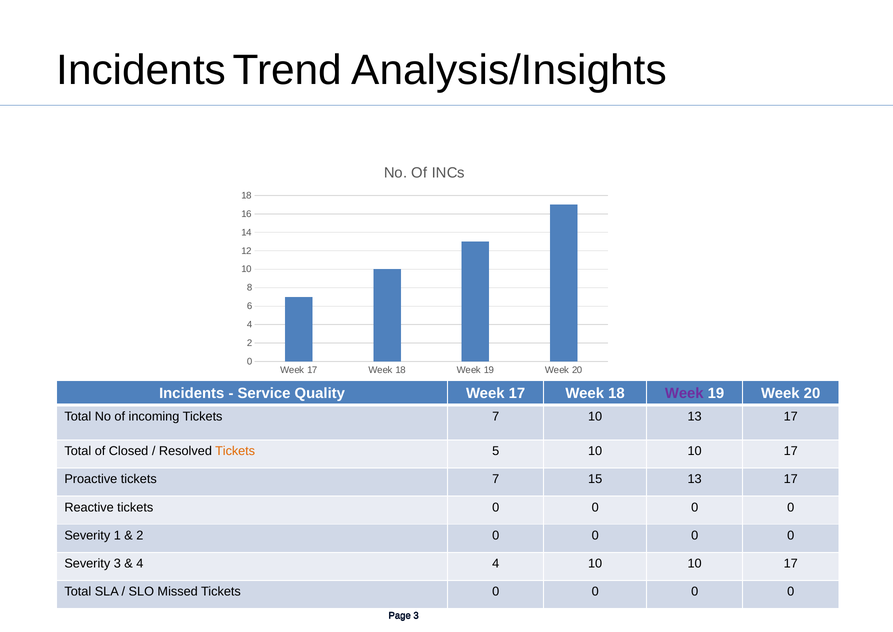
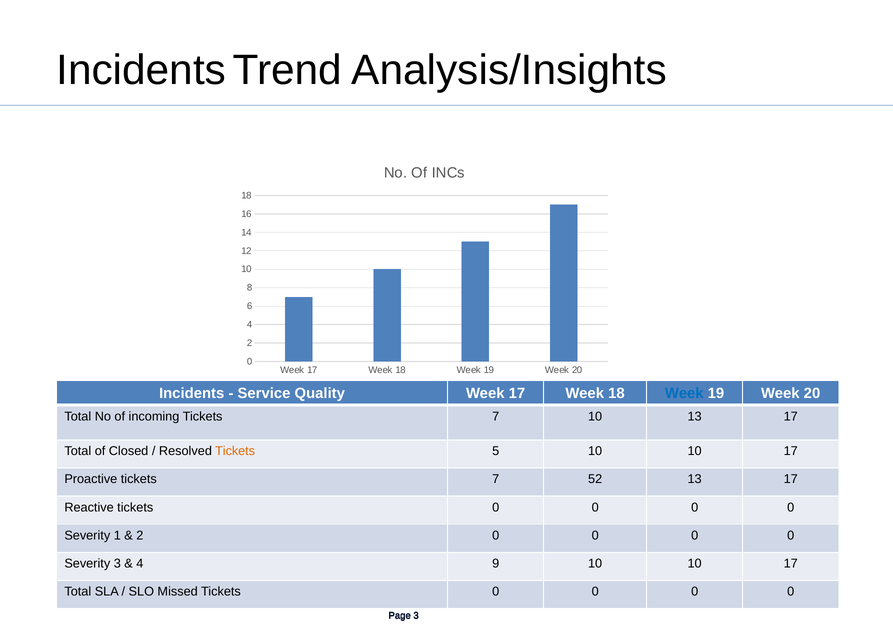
Week colour: purple -> blue (684, 393)
15: 15 -> 52 (595, 479)
4 4: 4 -> 9 (496, 563)
